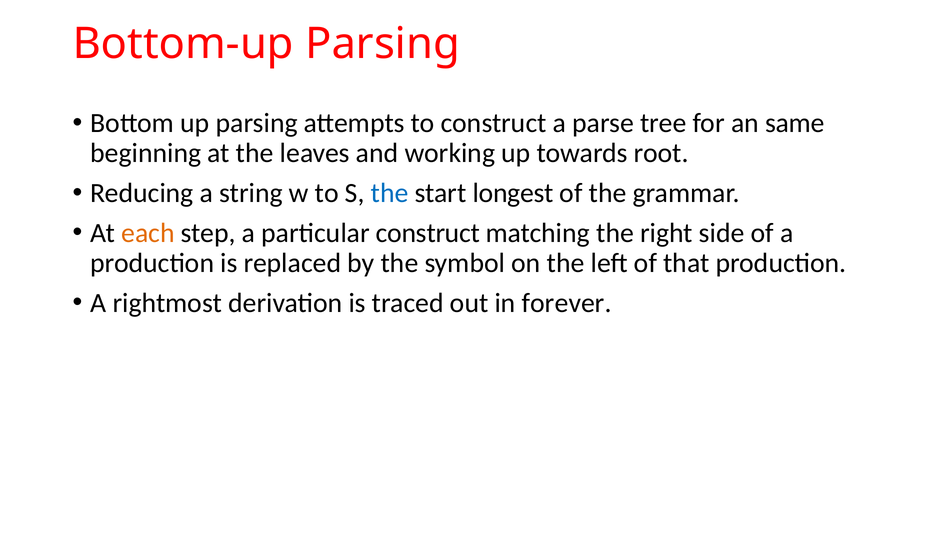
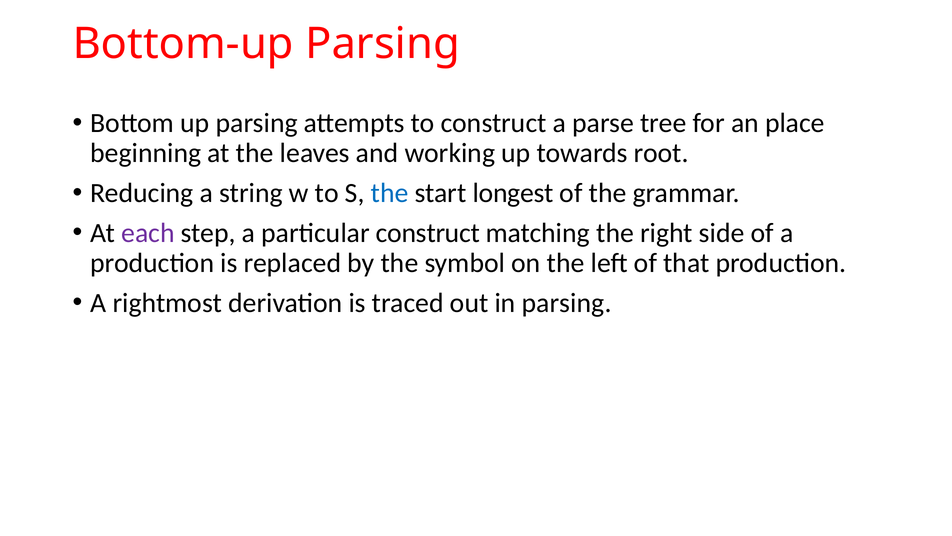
same: same -> place (795, 123)
each colour: orange -> purple (148, 233)
in forever: forever -> parsing (567, 303)
